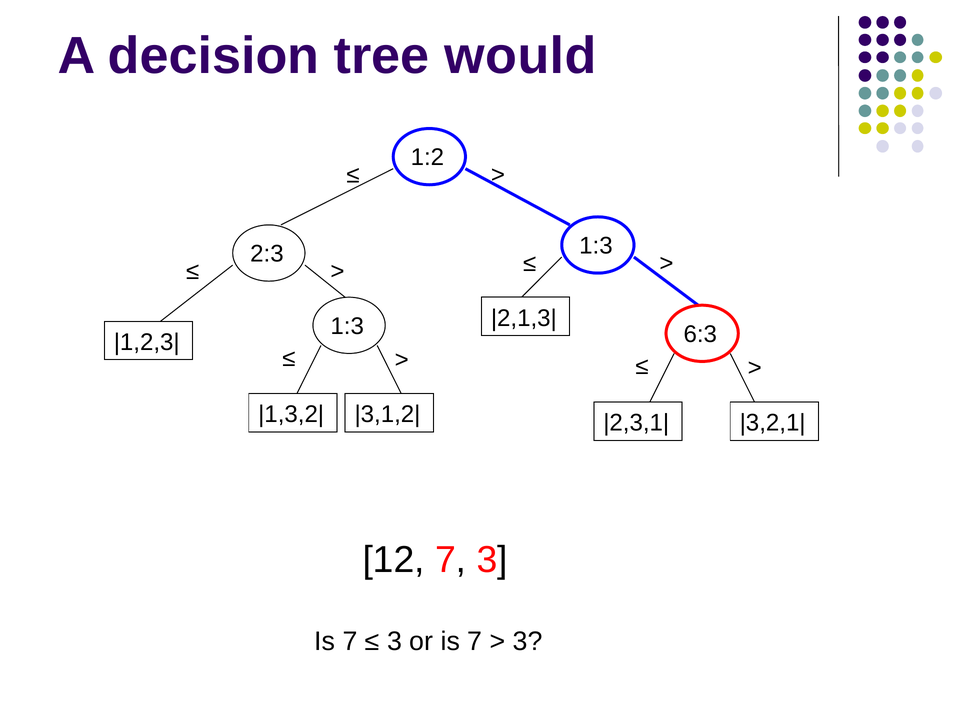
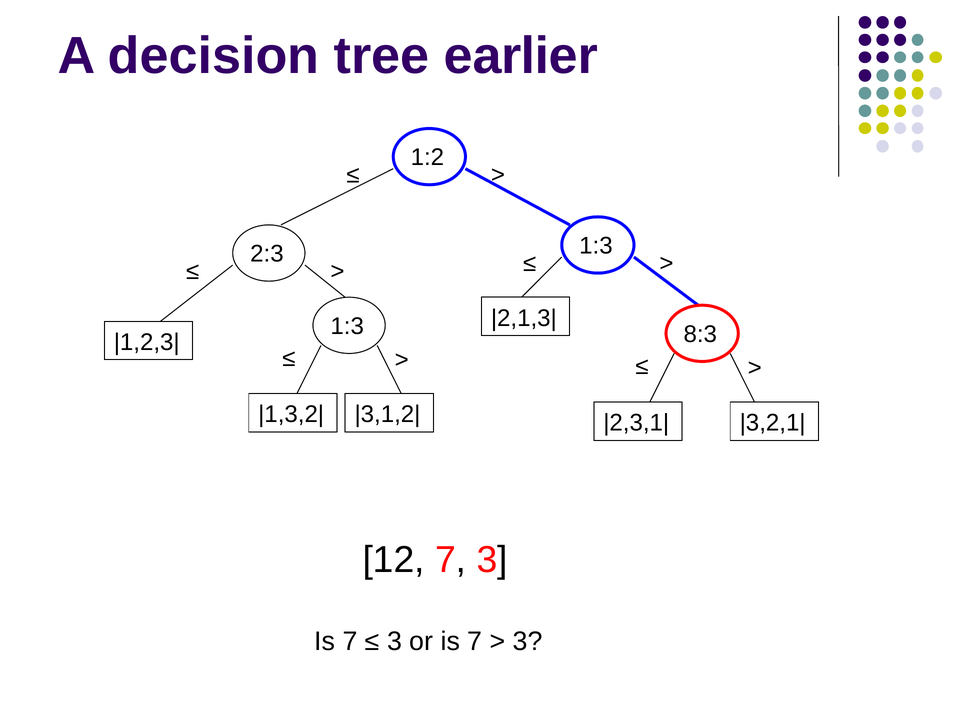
would: would -> earlier (521, 56)
6:3: 6:3 -> 8:3 (700, 334)
